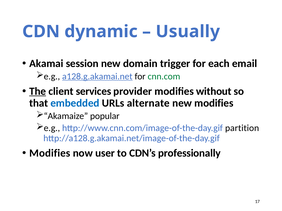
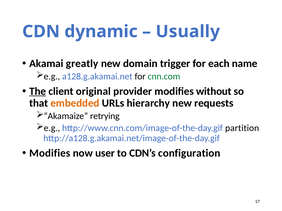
session: session -> greatly (82, 64)
email: email -> name (245, 64)
a128.g.akamai.net underline: present -> none (97, 77)
services: services -> original (93, 91)
embedded colour: blue -> orange (75, 103)
alternate: alternate -> hierarchy (148, 103)
new modifies: modifies -> requests (214, 103)
popular: popular -> retrying (105, 116)
professionally: professionally -> configuration (189, 153)
